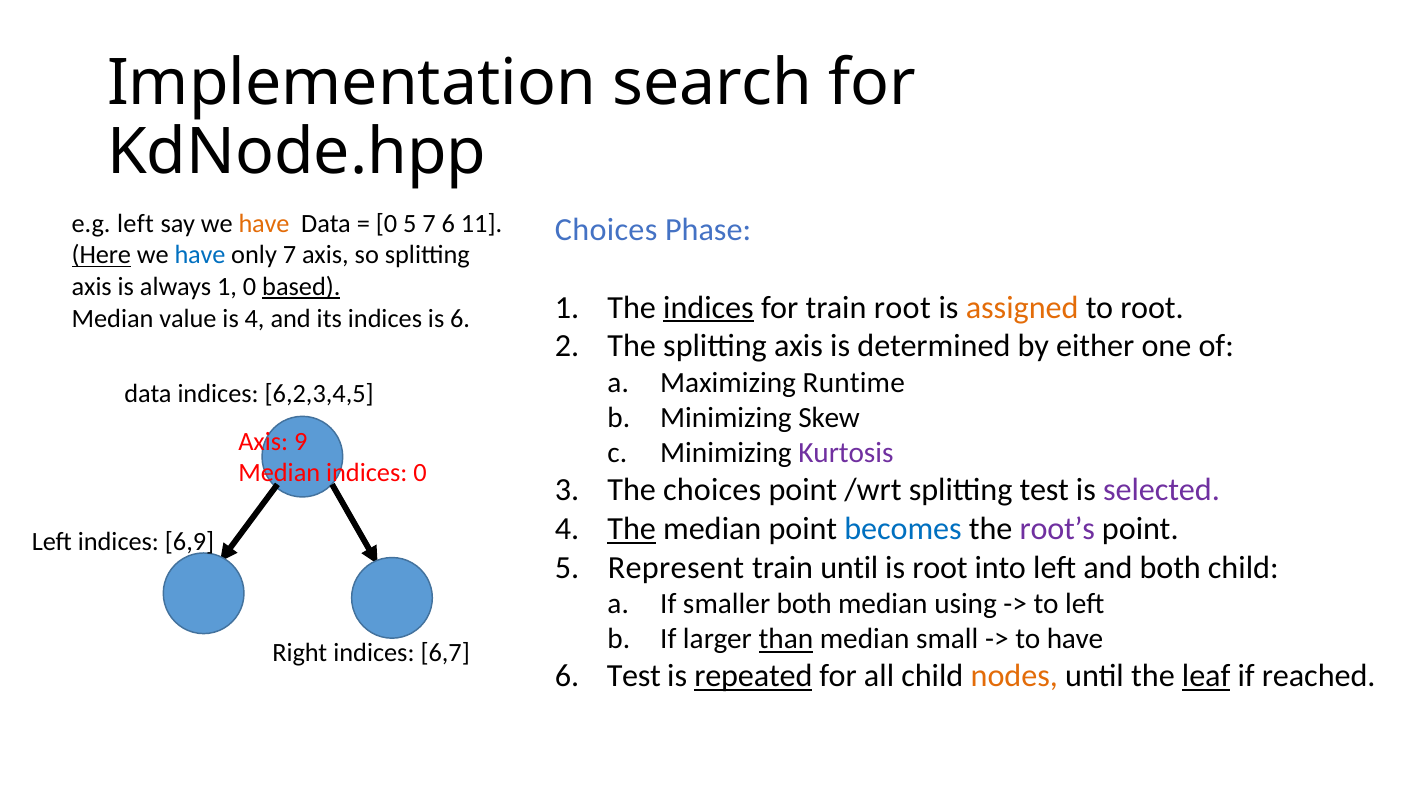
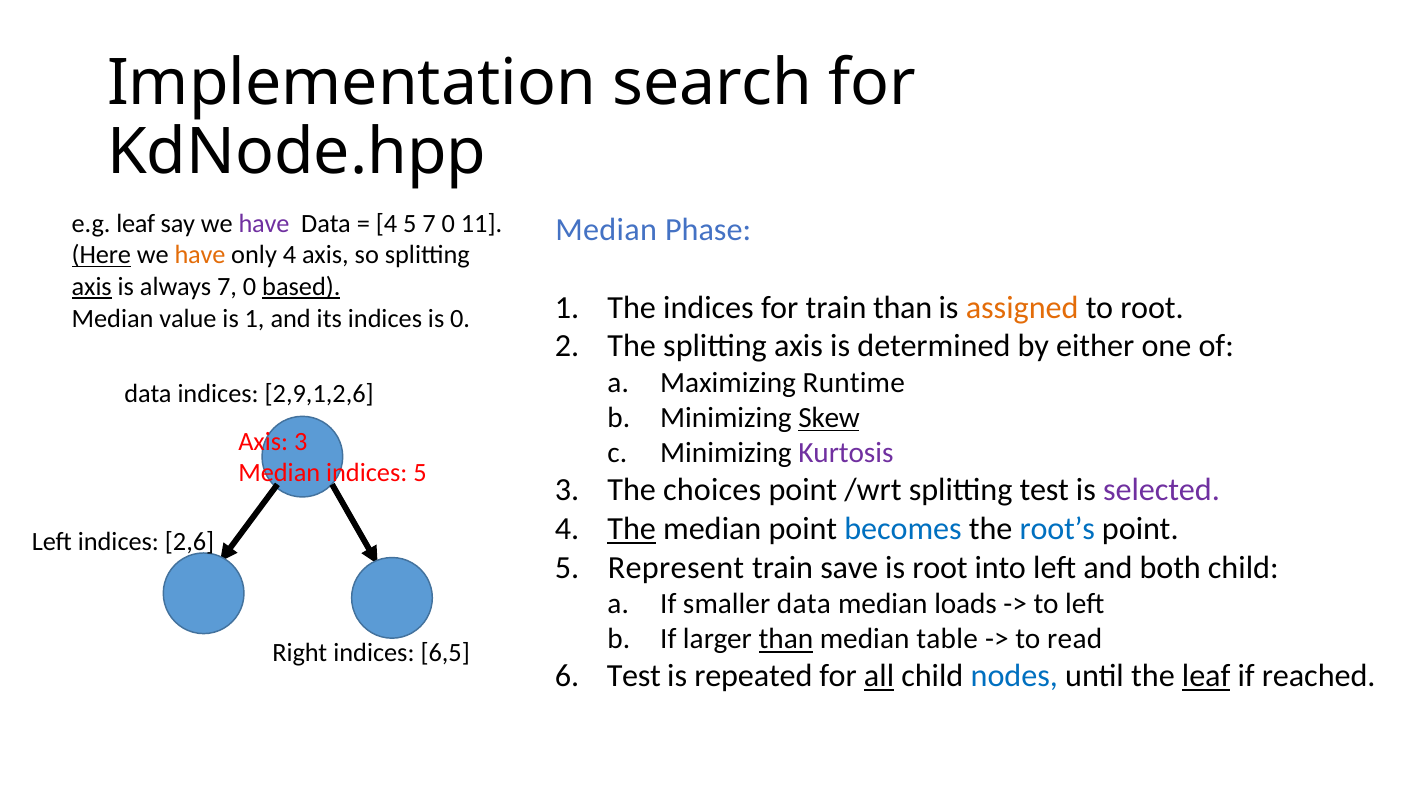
e.g left: left -> leaf (136, 224)
have colour: orange -> purple (264, 224)
0: 0 -> 4 (387, 224)
5 7 6: 6 -> 0 (448, 224)
Choices: Choices -> Median (606, 230)
have colour: blue -> orange (200, 255)
only 7: 7 -> 4 (290, 255)
axis underline: none -> present (92, 287)
always 1: 1 -> 7 (227, 287)
indices underline: present -> none (708, 308)
train root: root -> than (903, 308)
is 4: 4 -> 1 (255, 319)
is 6: 6 -> 0 (460, 319)
6,2,3,4,5: 6,2,3,4,5 -> 2,9,1,2,6 (319, 394)
Skew underline: none -> present (829, 418)
Axis 9: 9 -> 3 (301, 442)
indices 0: 0 -> 5 (420, 473)
root’s colour: purple -> blue (1057, 529)
6,9: 6,9 -> 2,6 (190, 542)
train until: until -> save (849, 568)
smaller both: both -> data (804, 604)
using: using -> loads (966, 604)
small: small -> table (947, 639)
to have: have -> read (1075, 639)
6,7: 6,7 -> 6,5 (445, 653)
repeated underline: present -> none (753, 677)
all underline: none -> present (879, 677)
nodes colour: orange -> blue (1014, 677)
